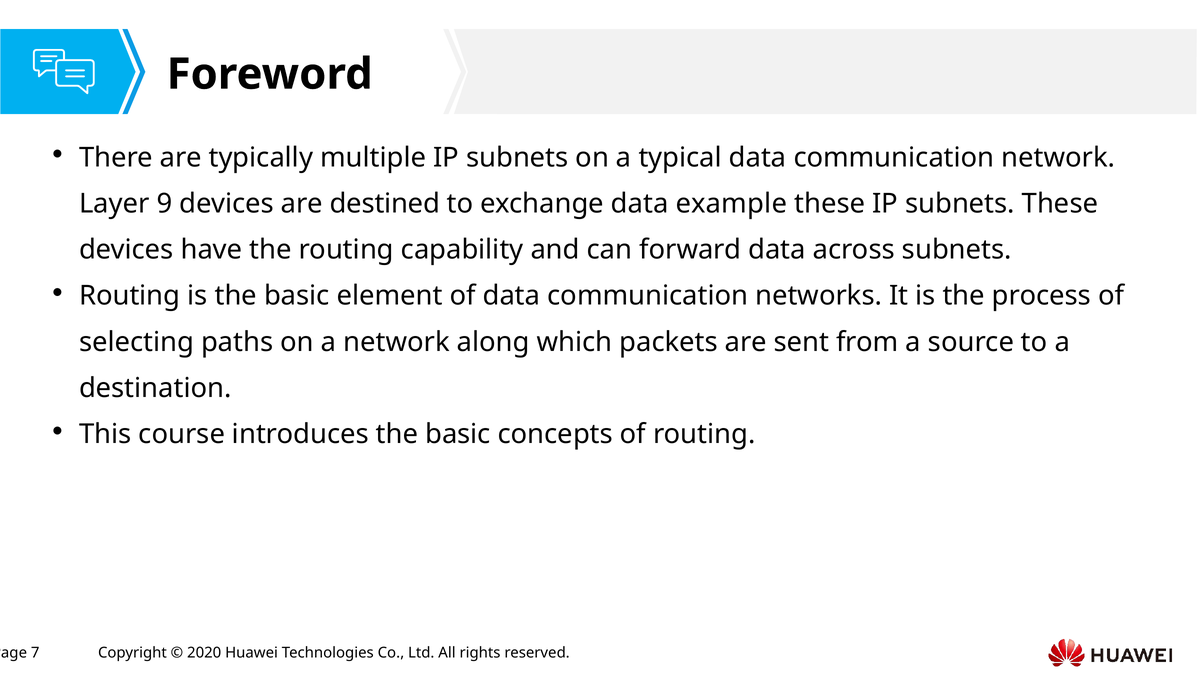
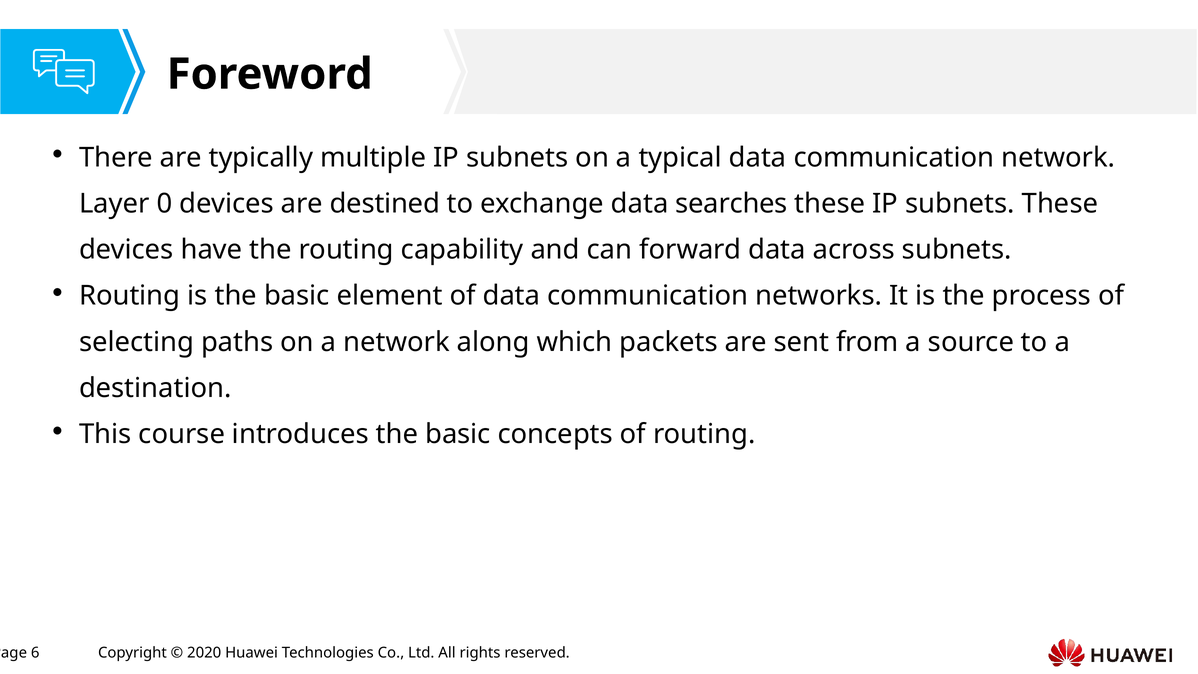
9: 9 -> 0 (164, 204)
example: example -> searches (732, 204)
7: 7 -> 6 (35, 653)
